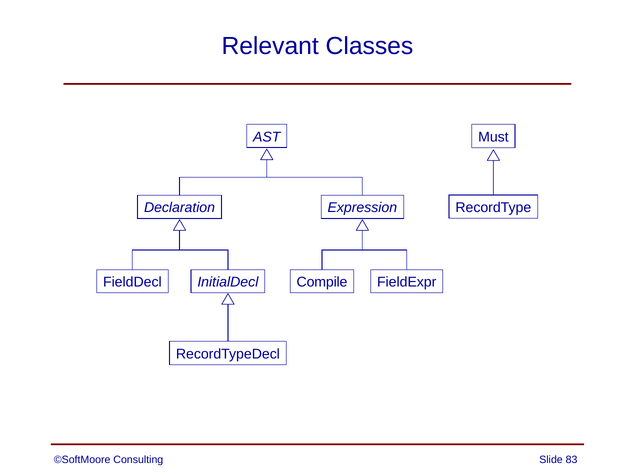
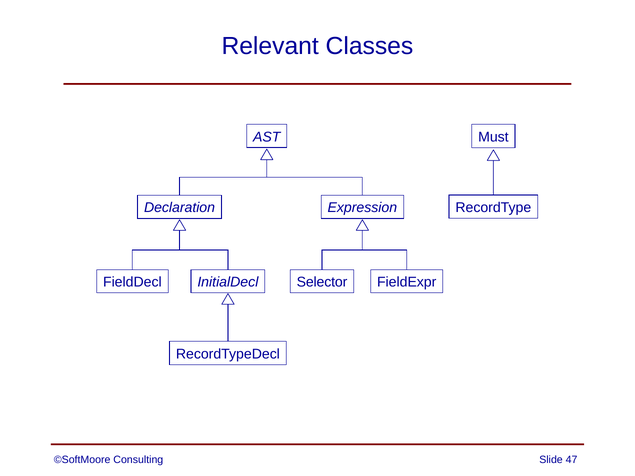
Compile: Compile -> Selector (322, 282)
83: 83 -> 47 (572, 460)
